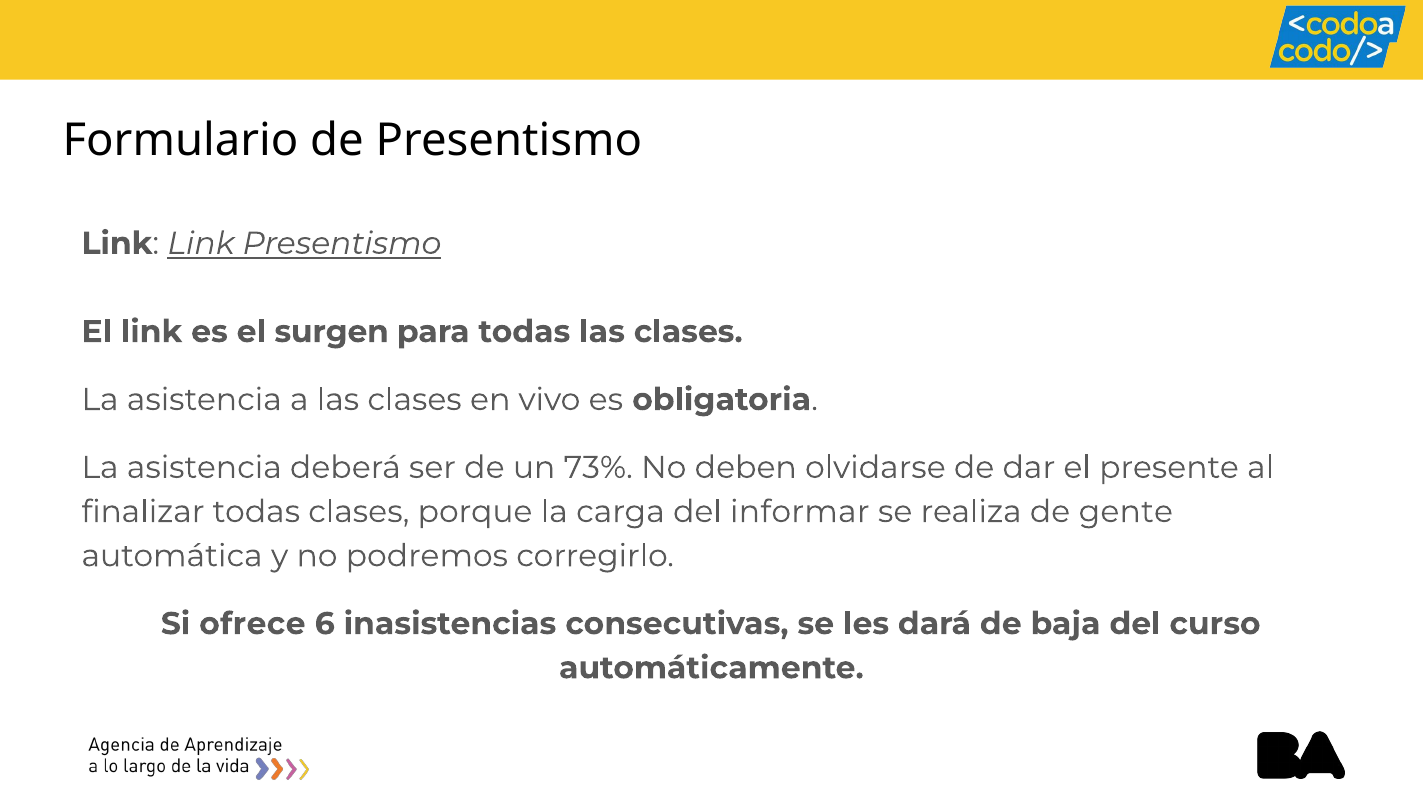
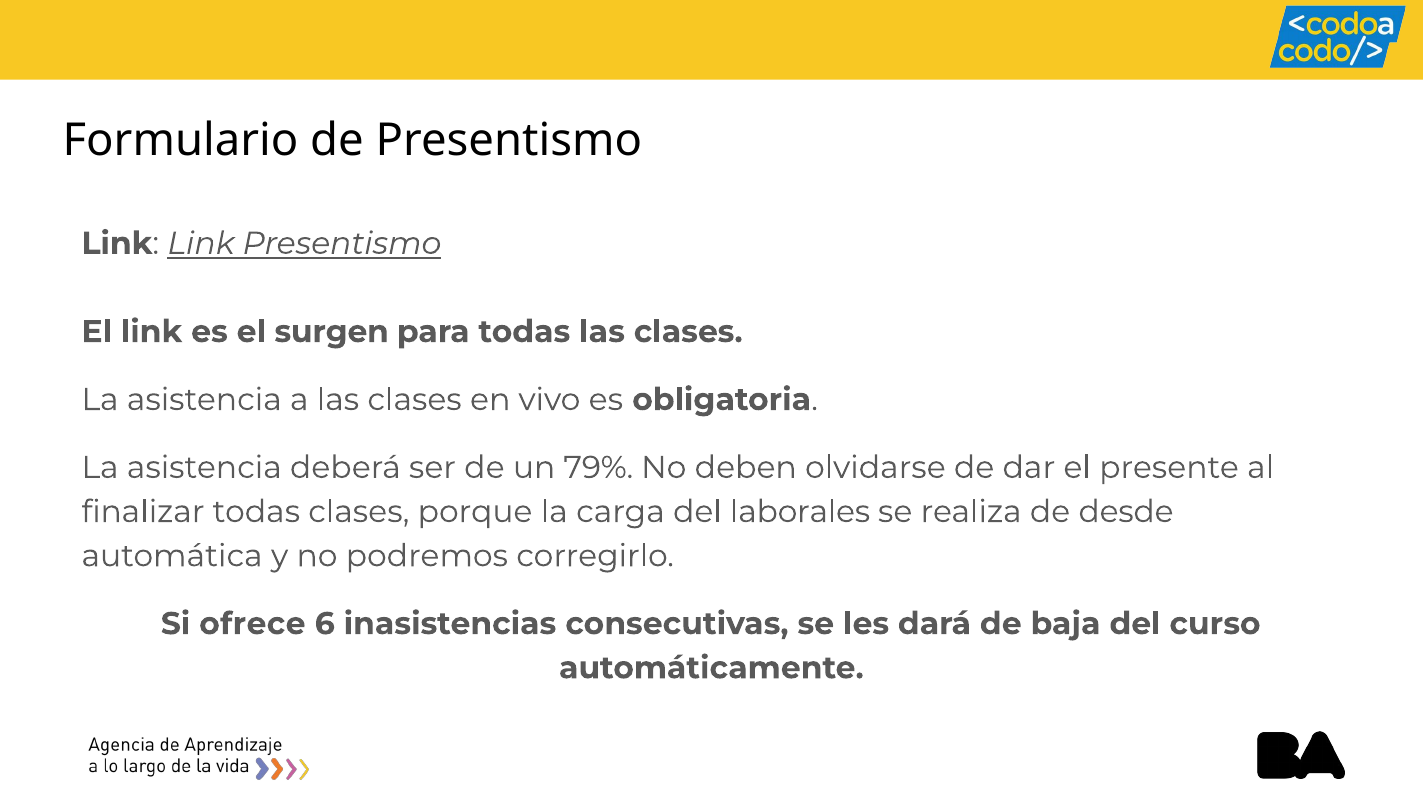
73%: 73% -> 79% (598, 467)
informar: informar -> laborales (800, 511)
gente: gente -> desde (1126, 511)
